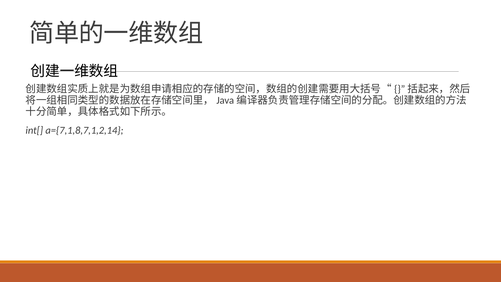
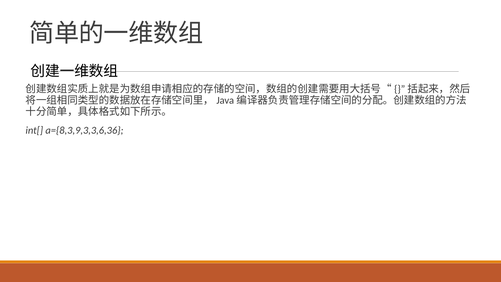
a={7,1,8,7,1,2,14: a={7,1,8,7,1,2,14 -> a={8,3,9,3,3,6,36 (84, 130)
